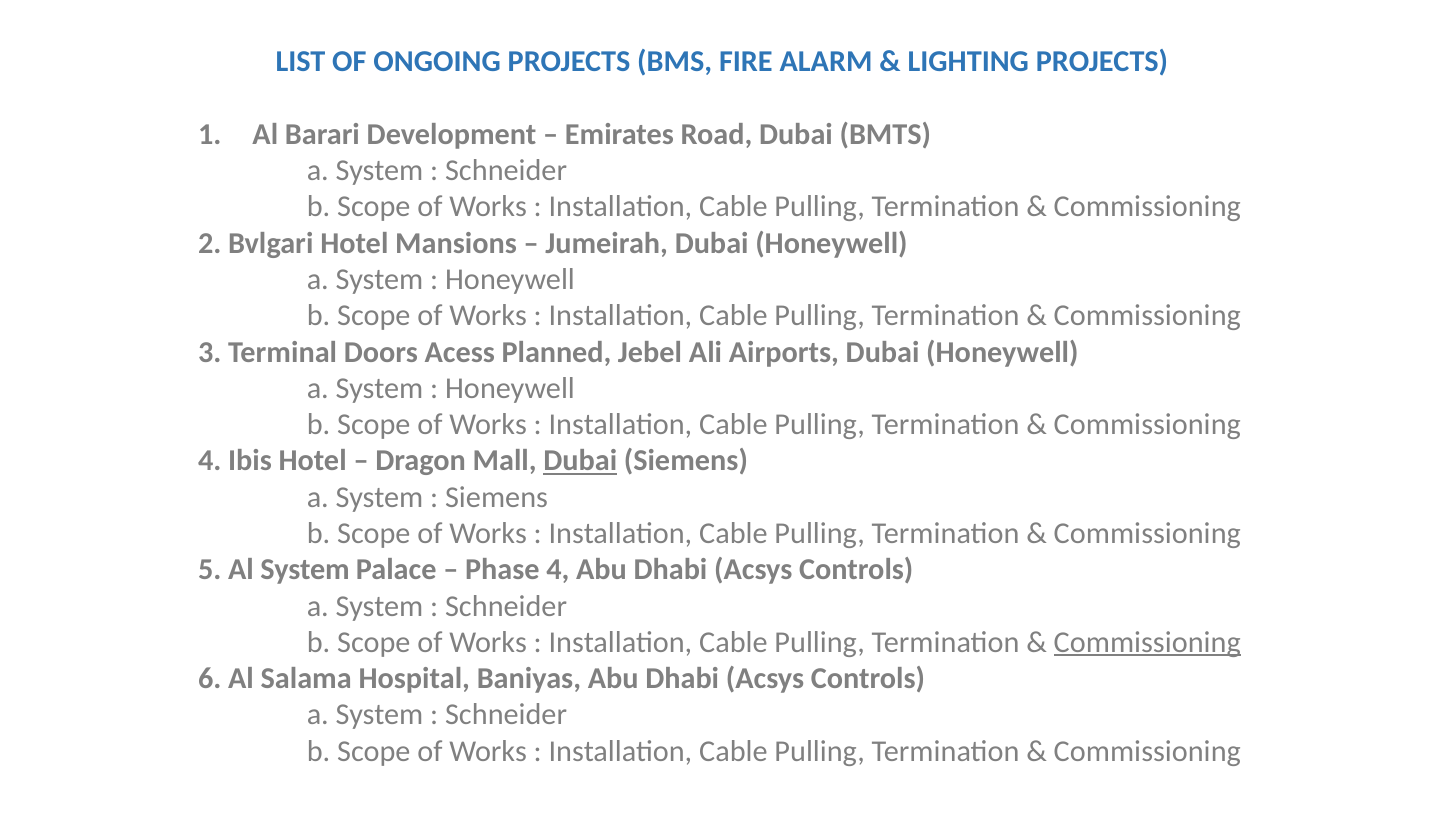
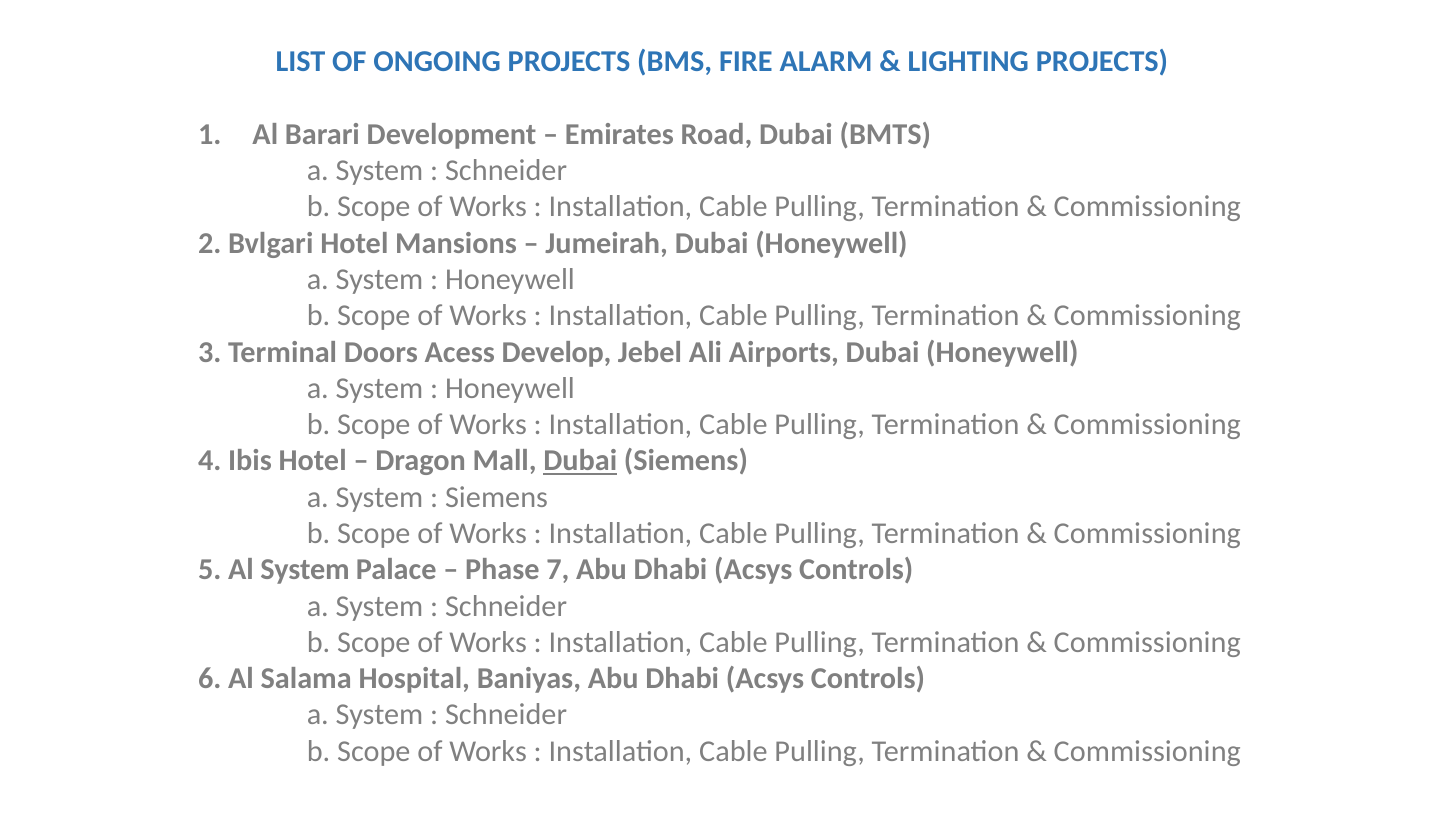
Planned: Planned -> Develop (557, 352)
Phase 4: 4 -> 7 (558, 570)
Commissioning underline: present -> none (1147, 642)
